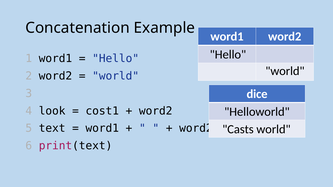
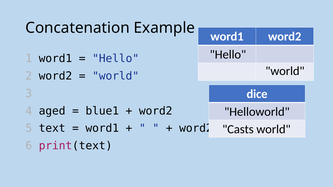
look: look -> aged (52, 111)
cost1: cost1 -> blue1 (102, 111)
